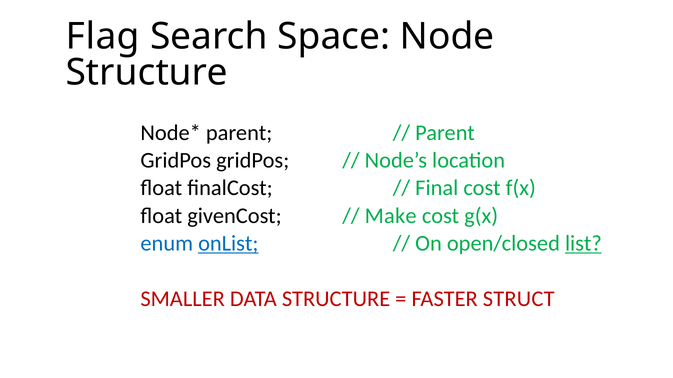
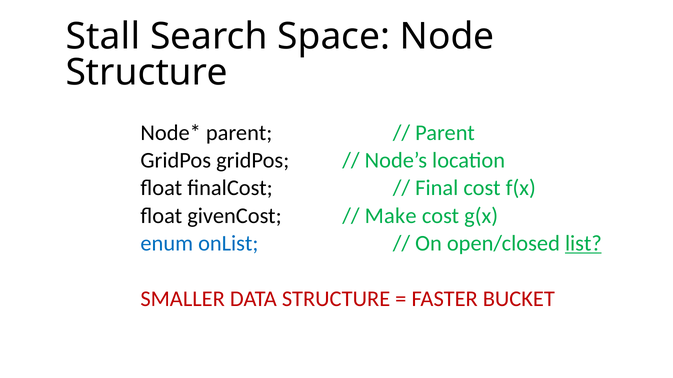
Flag: Flag -> Stall (103, 36)
onList underline: present -> none (228, 244)
STRUCT: STRUCT -> BUCKET (519, 299)
